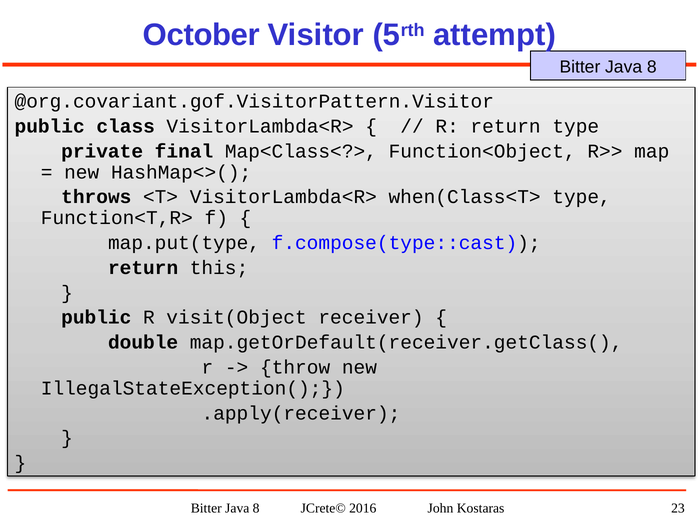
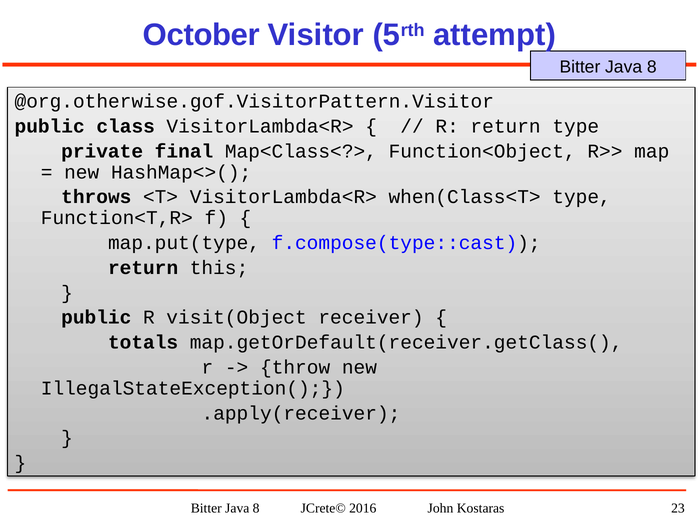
@org.covariant.gof.VisitorPattern.Visitor: @org.covariant.gof.VisitorPattern.Visitor -> @org.otherwise.gof.VisitorPattern.Visitor (254, 101)
double: double -> totals (143, 342)
